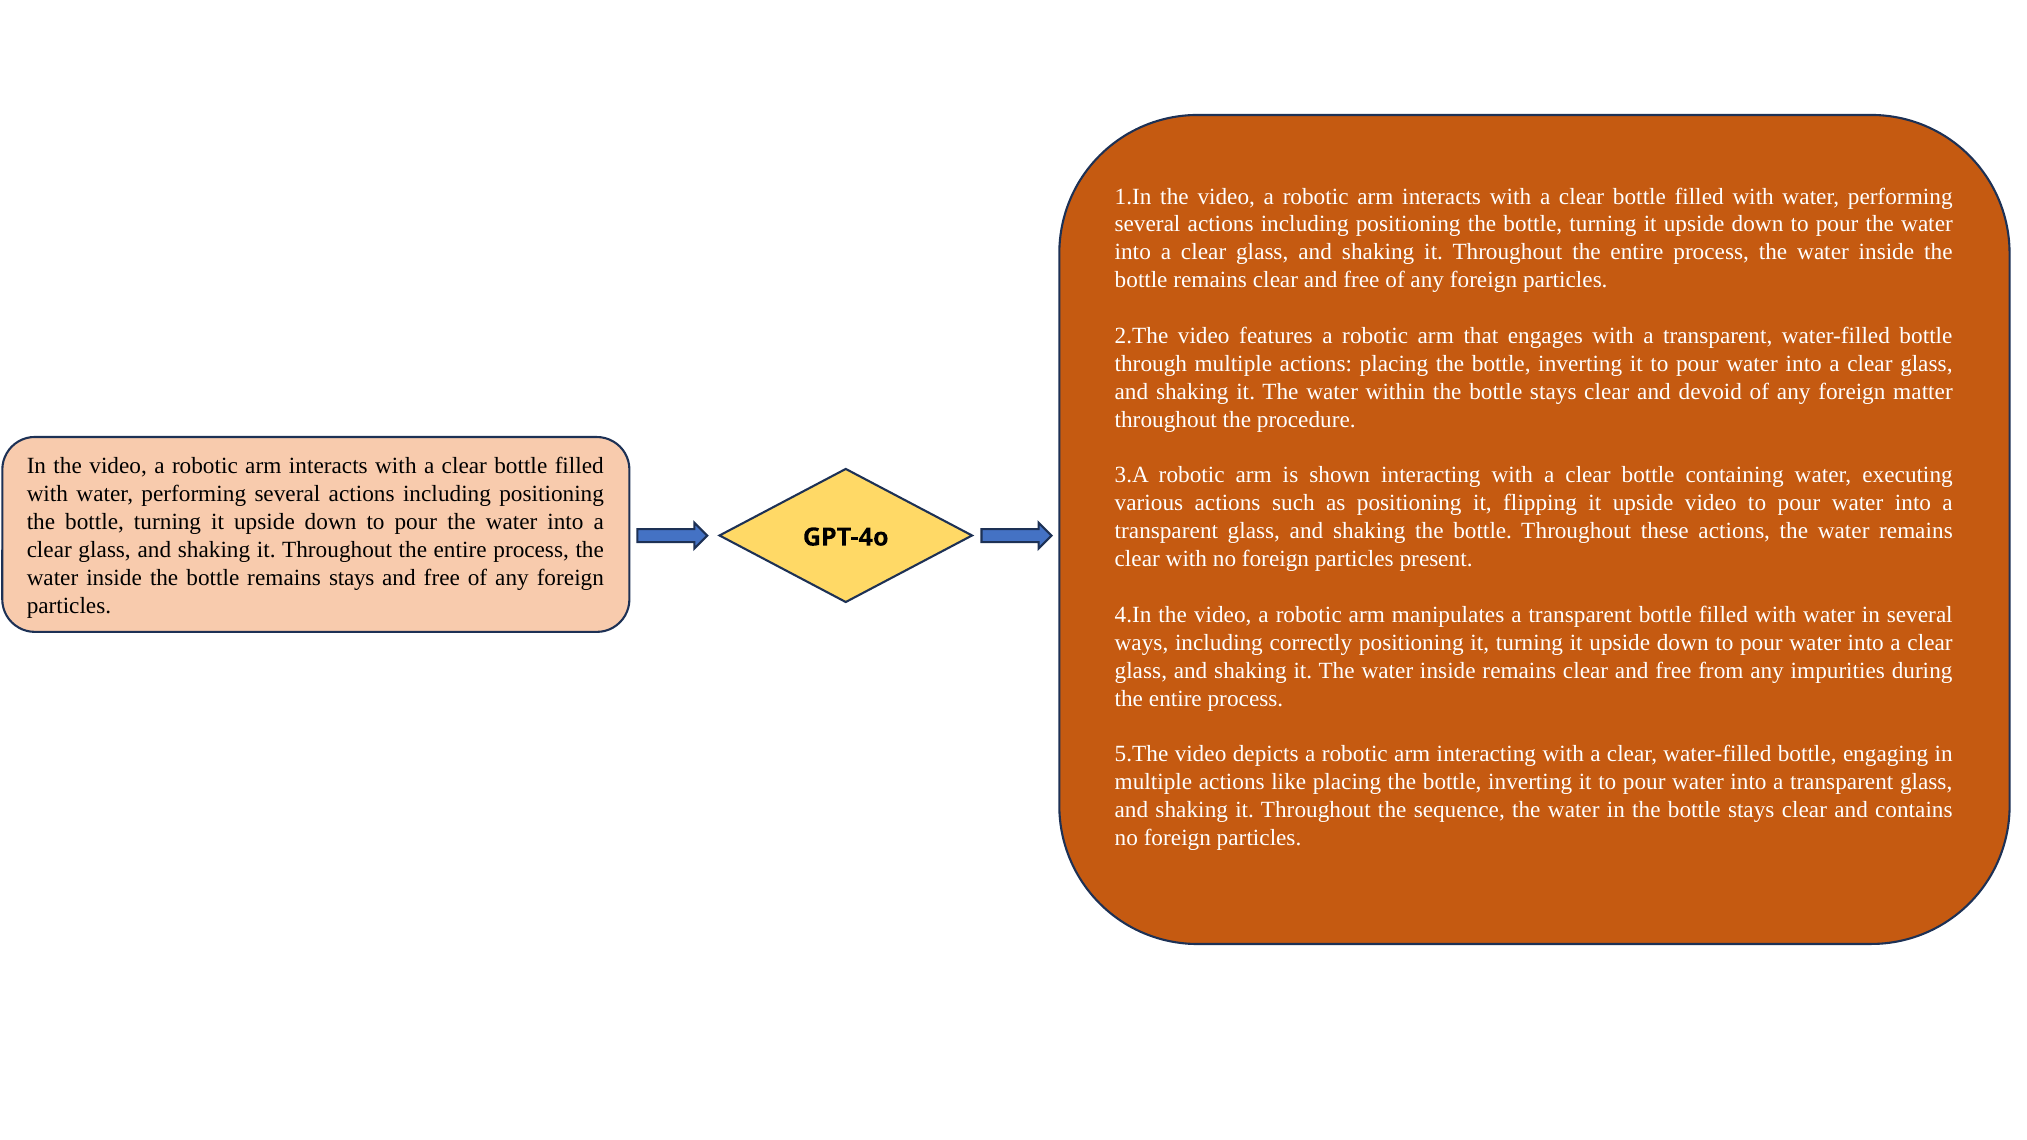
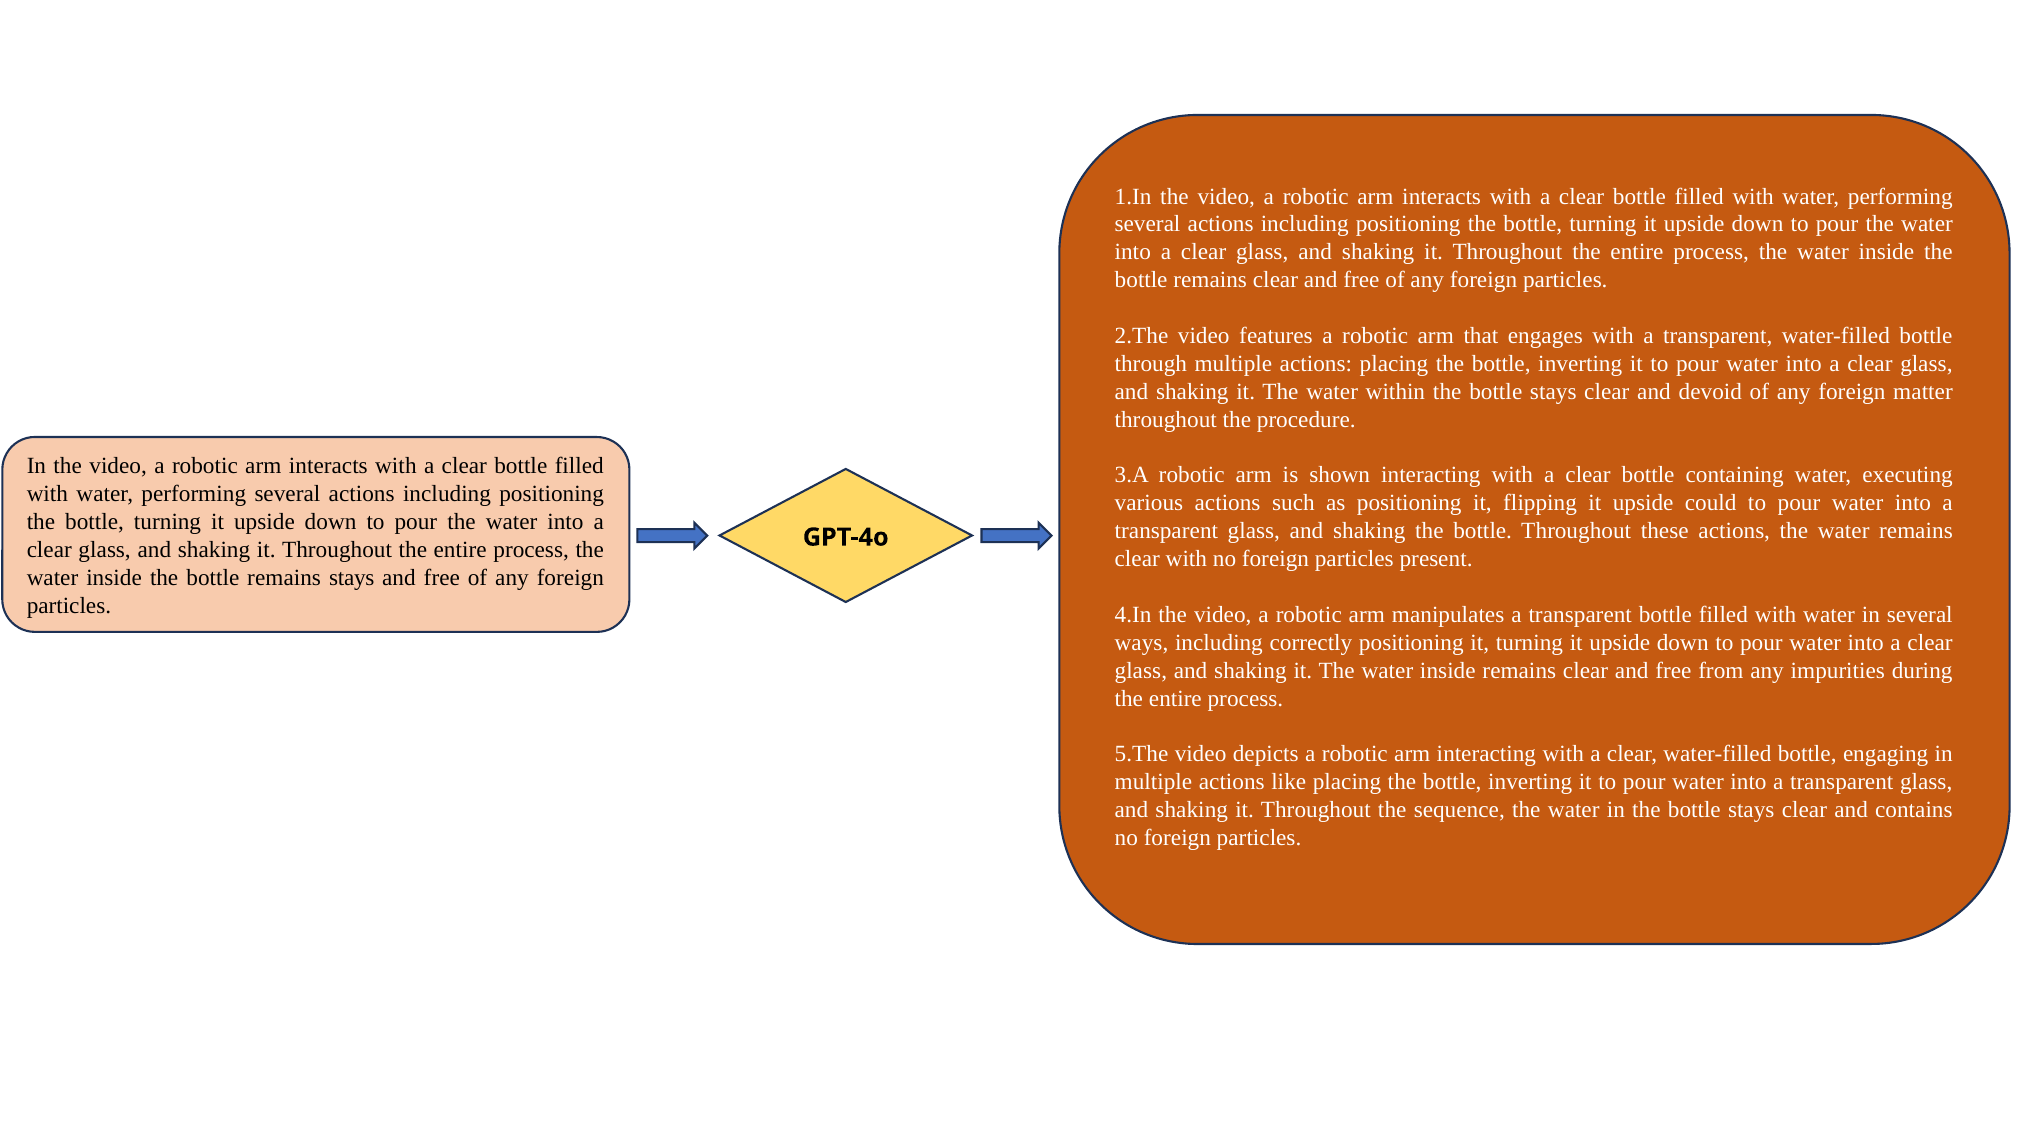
upside video: video -> could (1711, 503)
